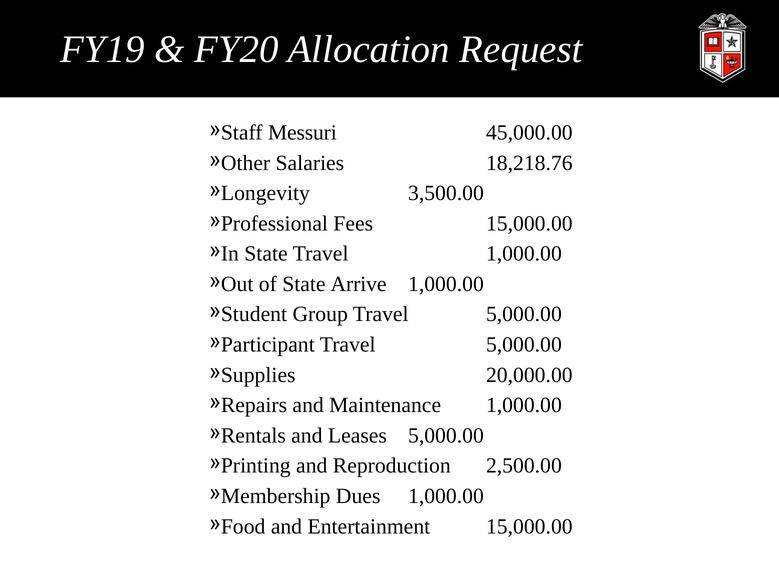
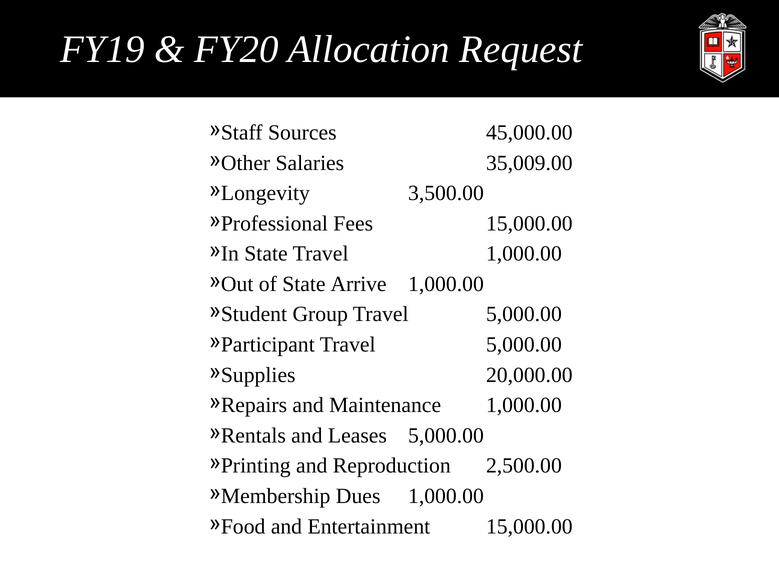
Messuri: Messuri -> Sources (302, 133)
18,218.76: 18,218.76 -> 35,009.00 (529, 163)
